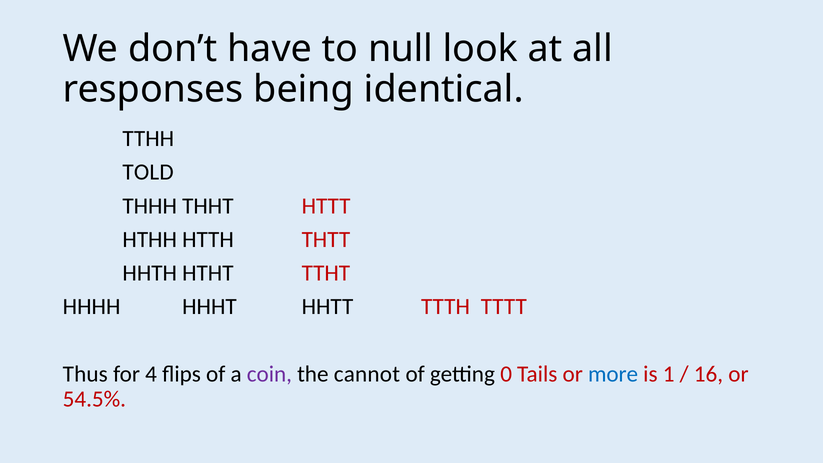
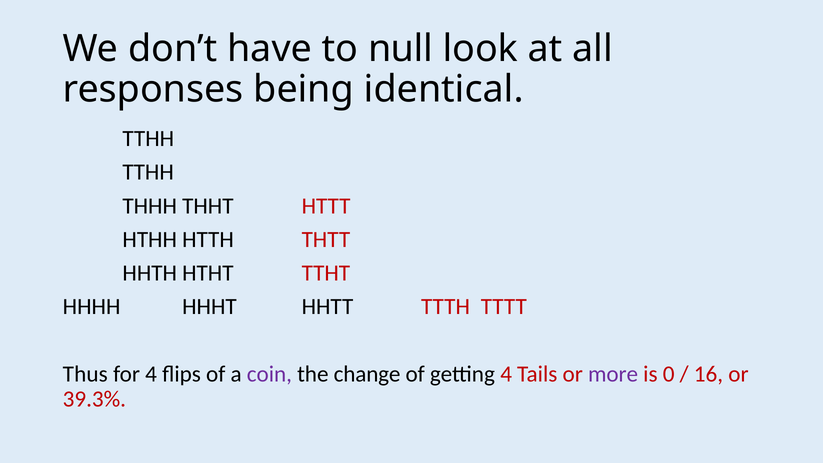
TOLD: TOLD -> TTHH (148, 172)
cannot: cannot -> change (367, 374)
getting 0: 0 -> 4 (506, 374)
more colour: blue -> purple (613, 374)
1: 1 -> 0 (669, 374)
54.5%: 54.5% -> 39.3% (94, 399)
